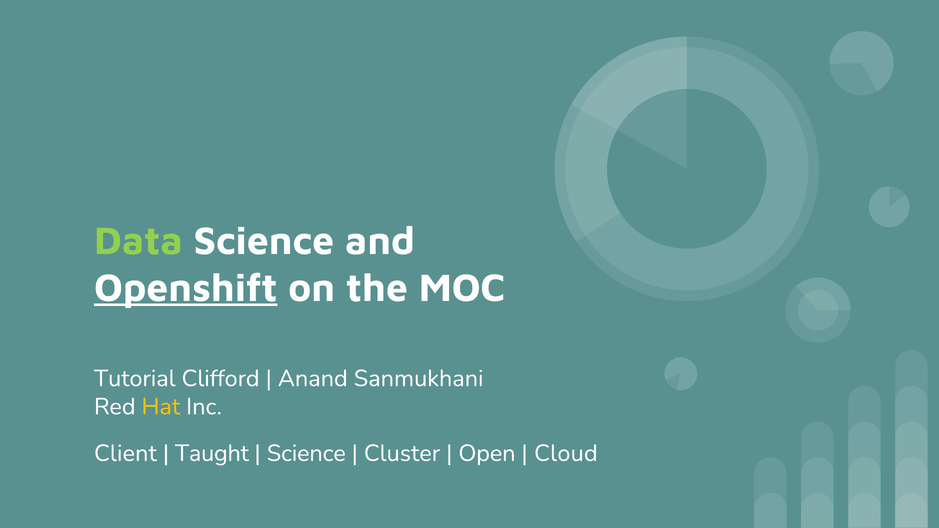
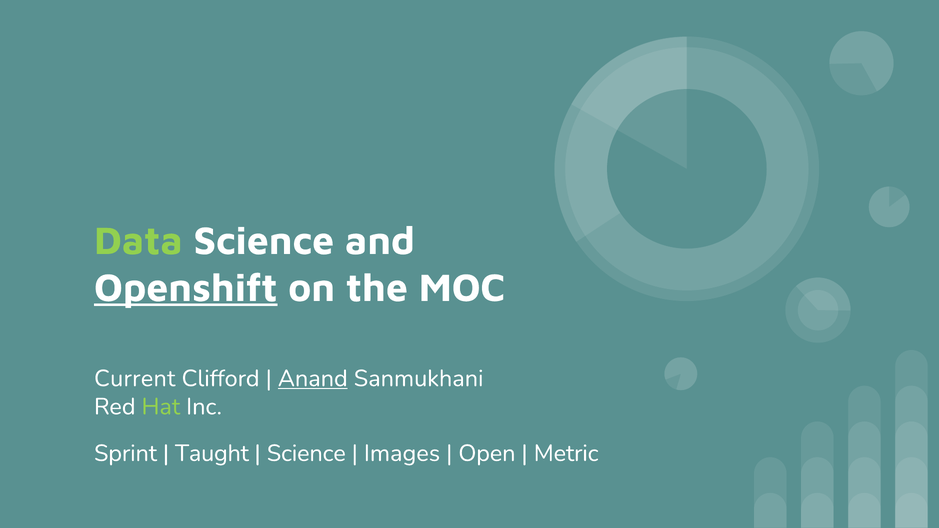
Tutorial: Tutorial -> Current (135, 379)
Anand underline: none -> present (313, 379)
Hat colour: yellow -> light green (161, 407)
Client: Client -> Sprint (125, 453)
Cluster: Cluster -> Images (402, 453)
Cloud: Cloud -> Metric (566, 453)
